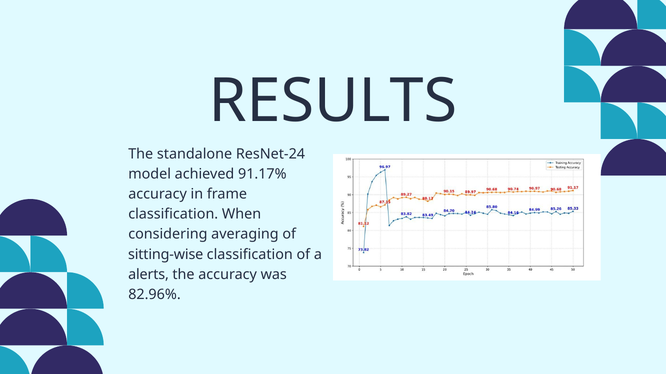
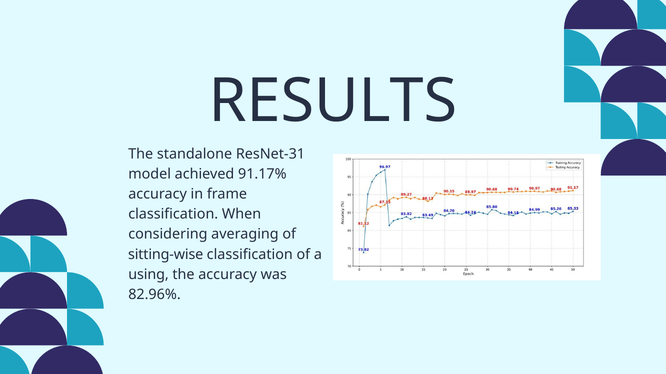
ResNet-24: ResNet-24 -> ResNet-31 (270, 154)
alerts: alerts -> using (149, 275)
